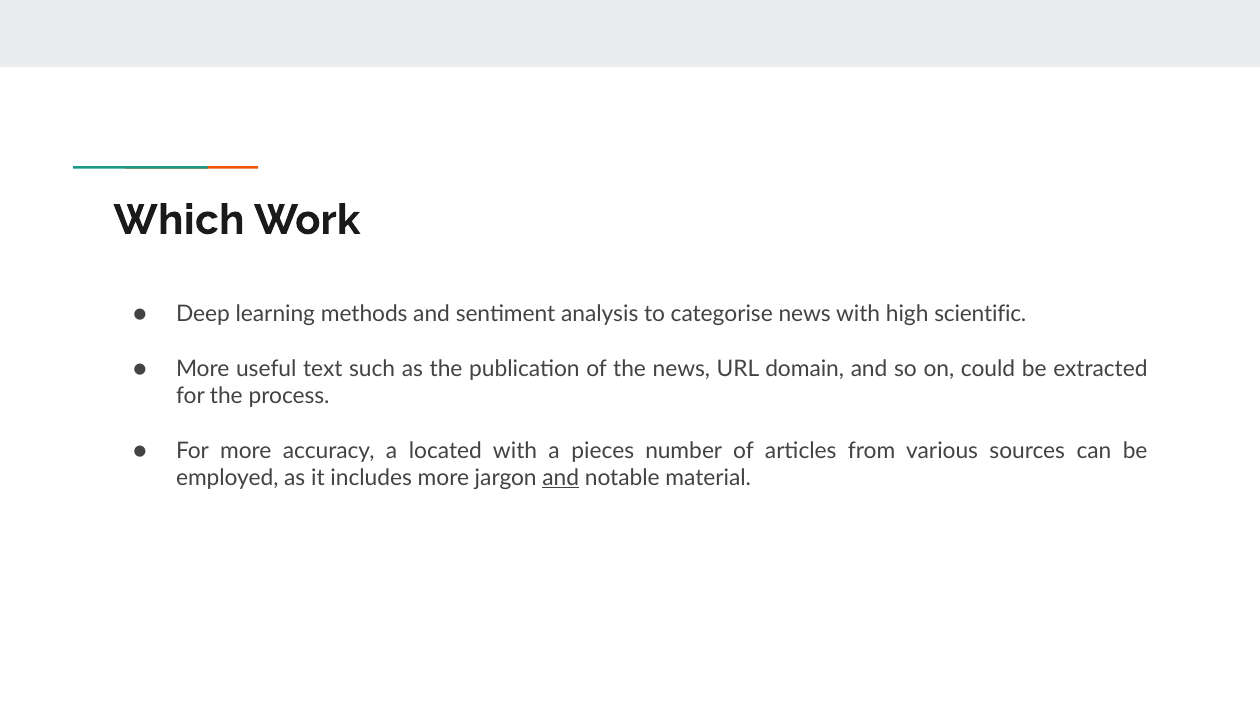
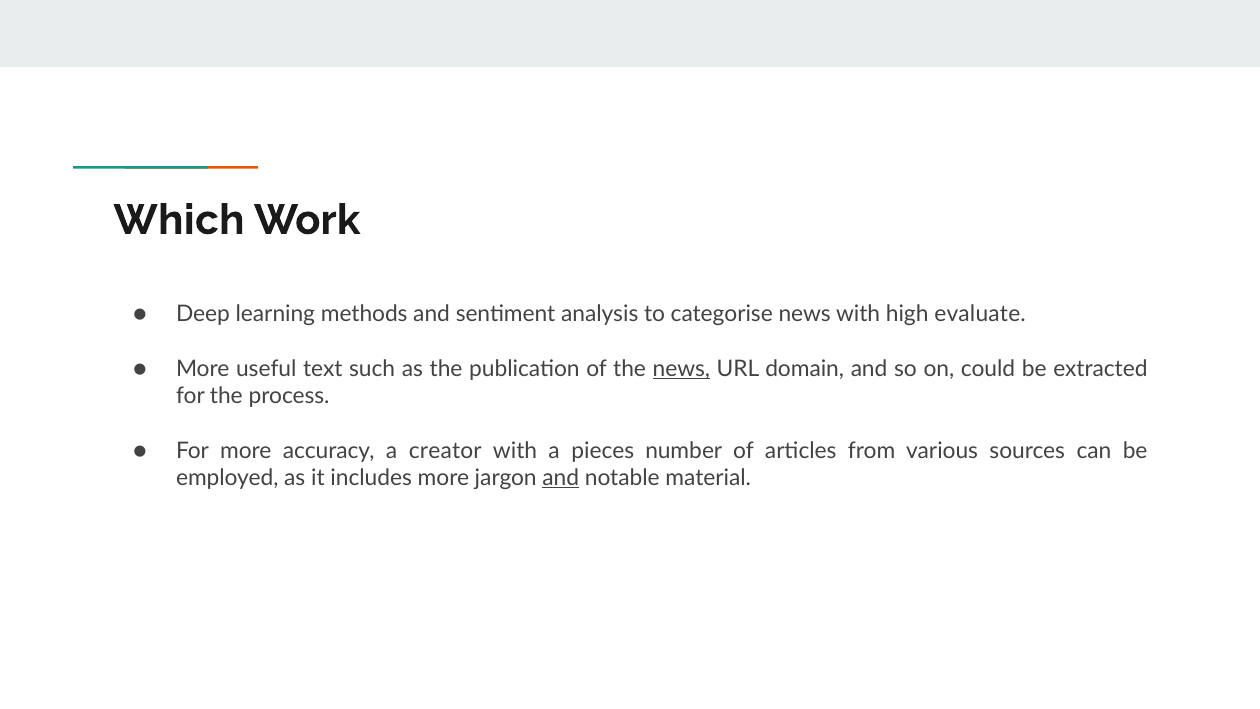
scientific: scientific -> evaluate (980, 314)
news underline: none -> present (681, 369)
located: located -> creator (445, 450)
